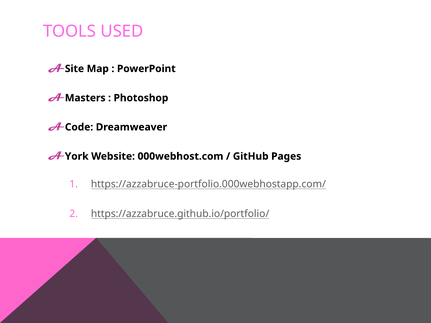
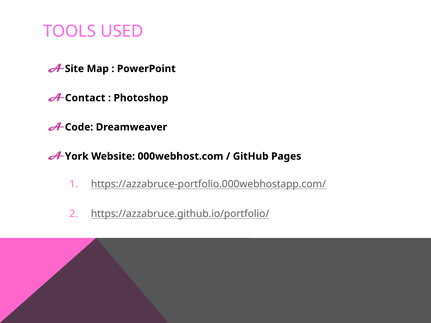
Masters: Masters -> Contact (85, 98)
